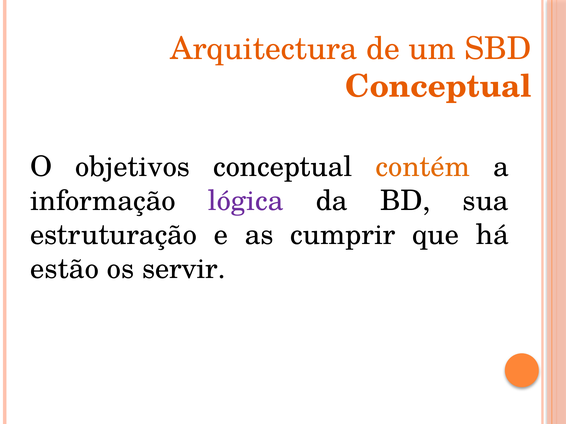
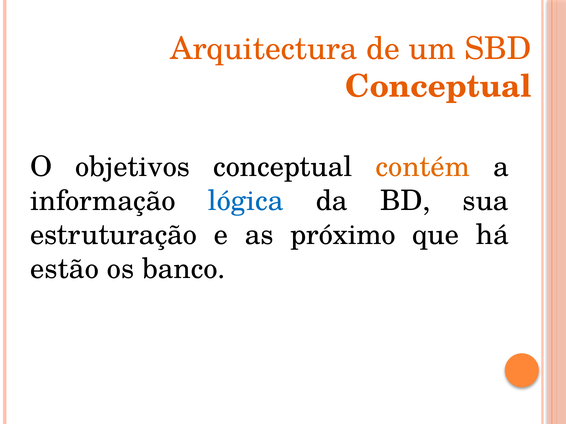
lógica colour: purple -> blue (246, 201)
cumprir: cumprir -> próximo (343, 235)
servir: servir -> banco (184, 269)
